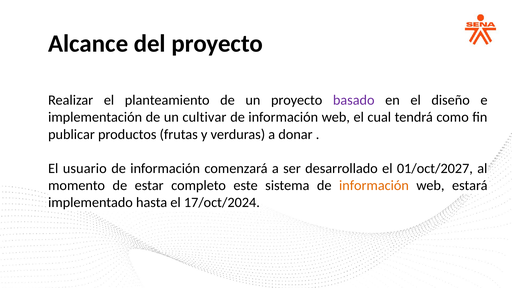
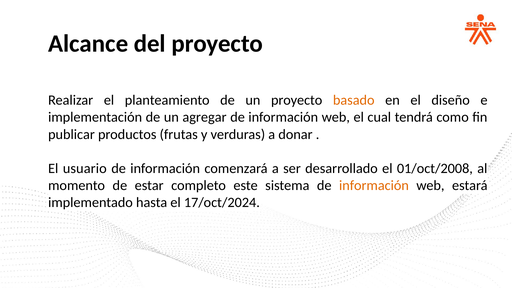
basado colour: purple -> orange (354, 100)
cultivar: cultivar -> agregar (205, 117)
01/oct/2027: 01/oct/2027 -> 01/oct/2008 (435, 168)
